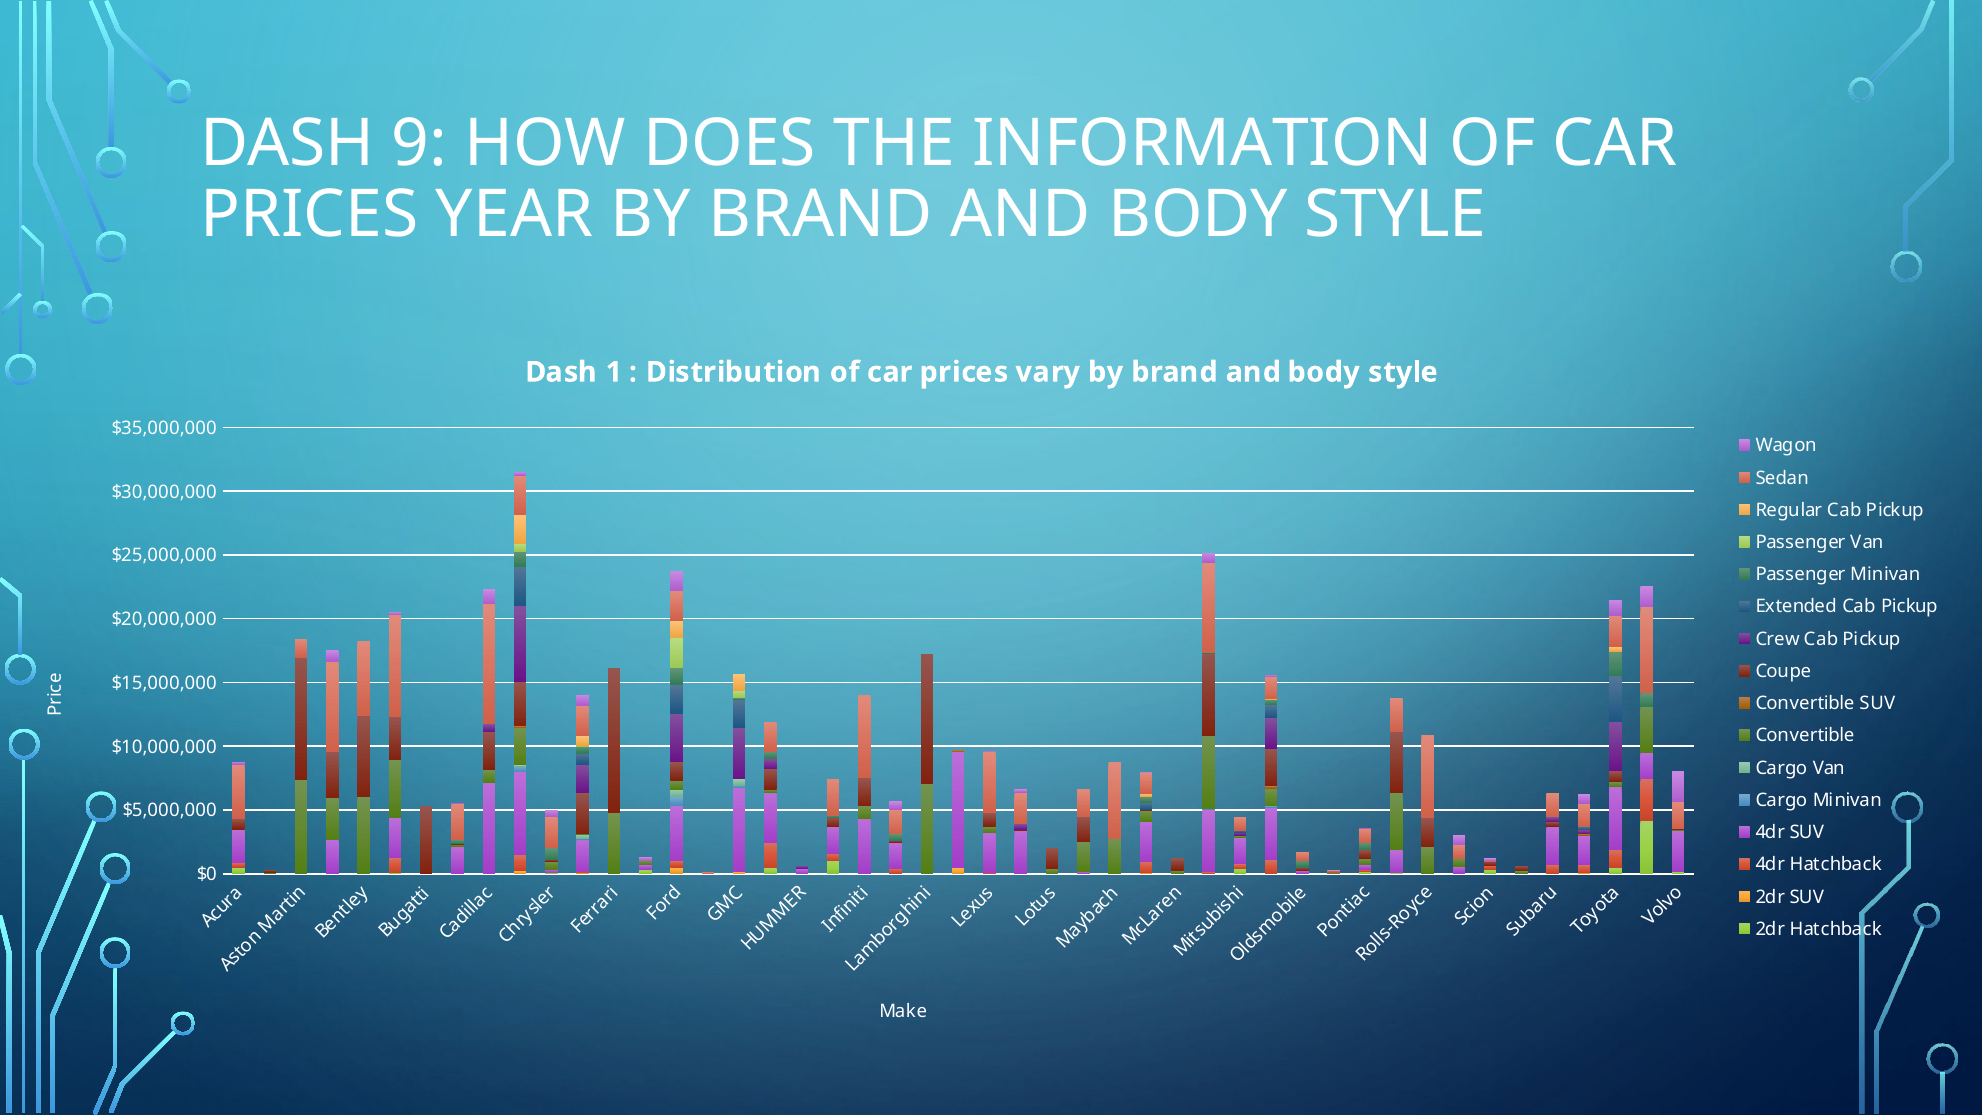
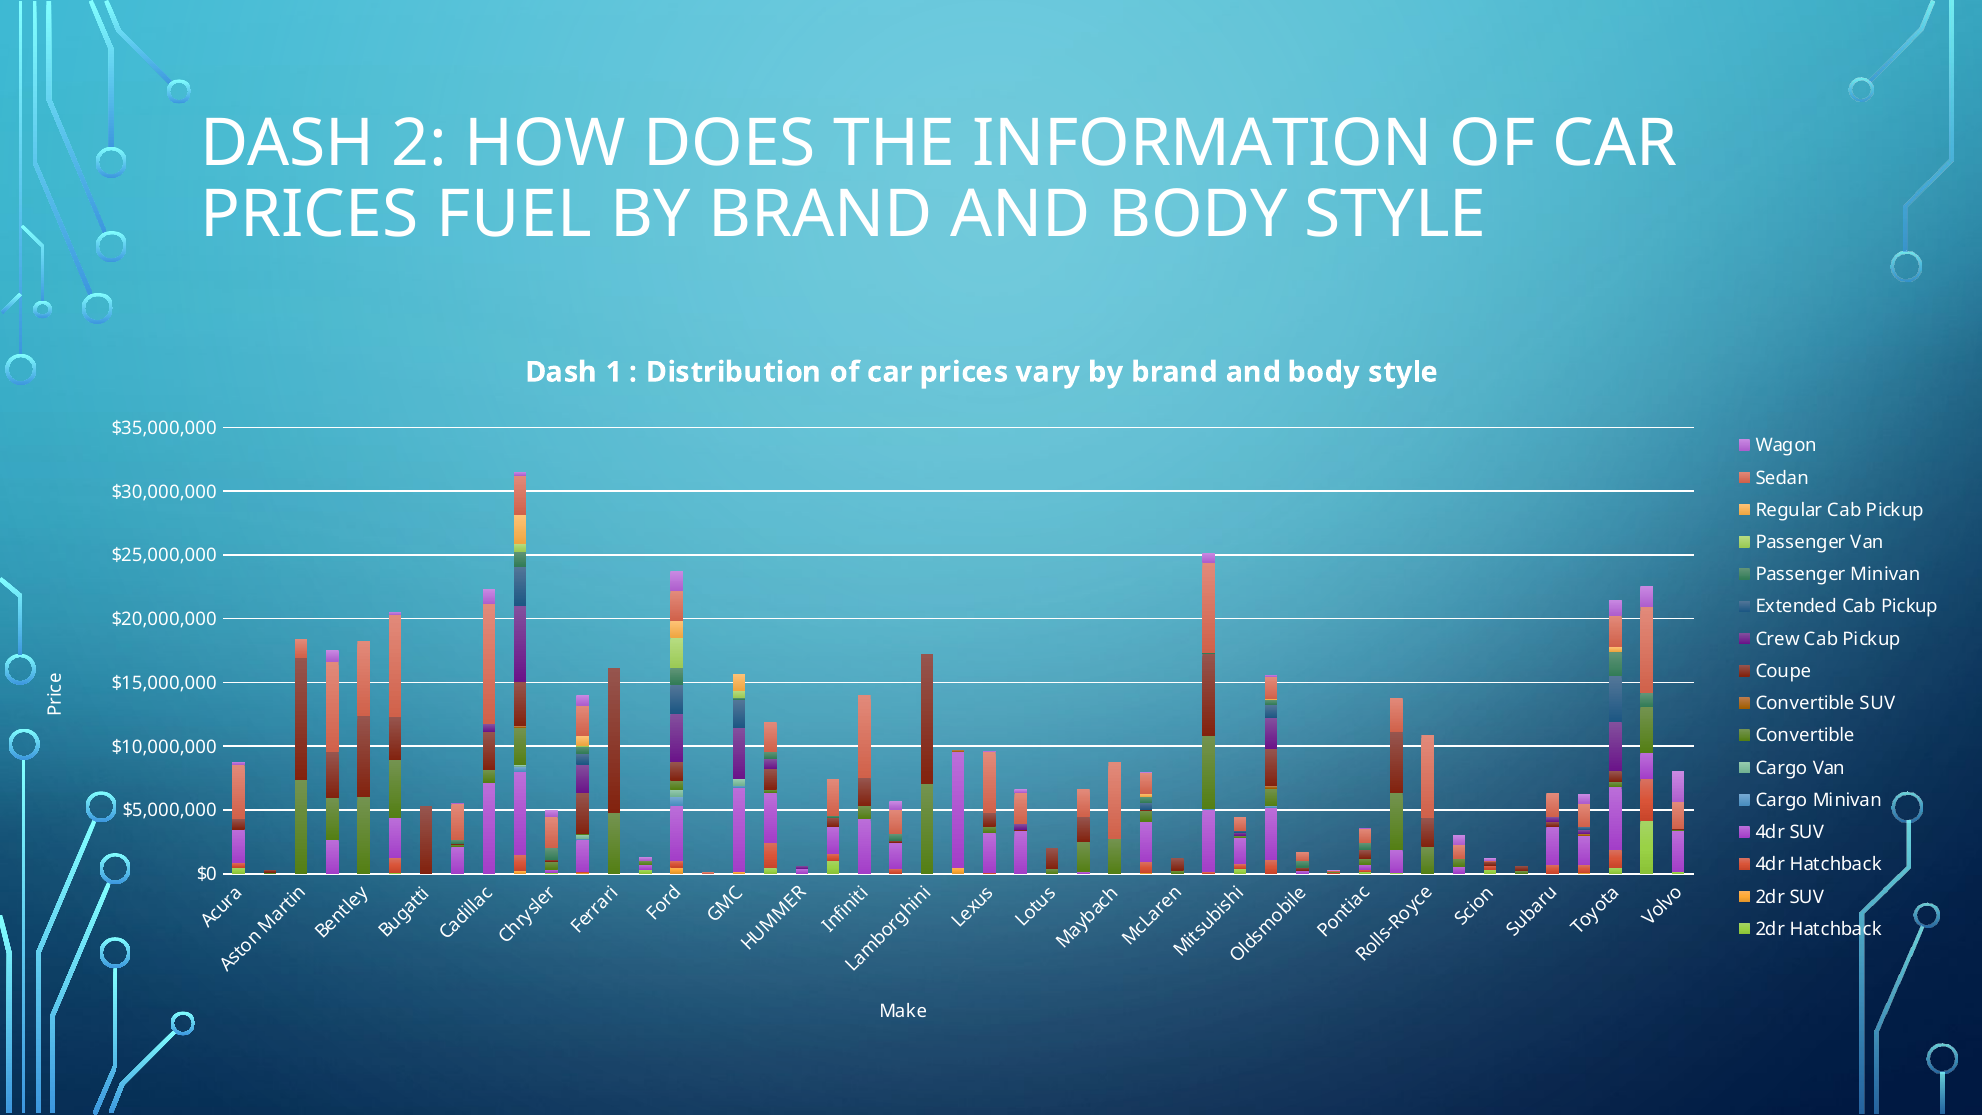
9: 9 -> 2 (420, 143)
YEAR: YEAR -> FUEL (514, 215)
